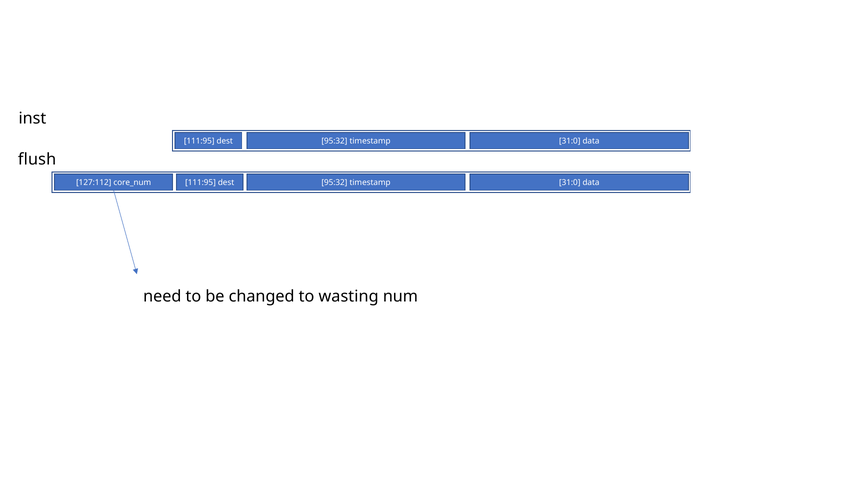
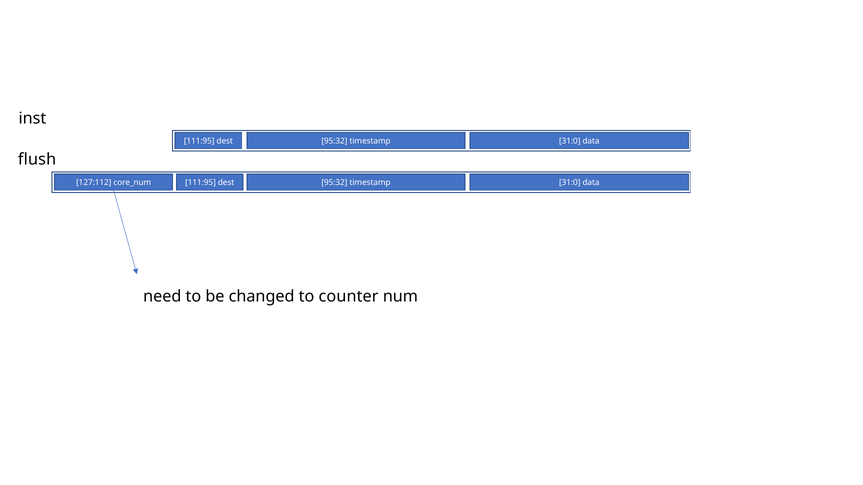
wasting: wasting -> counter (349, 296)
